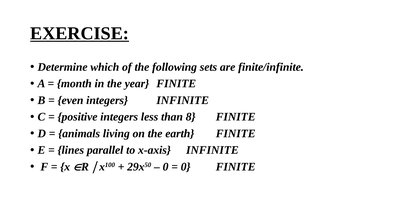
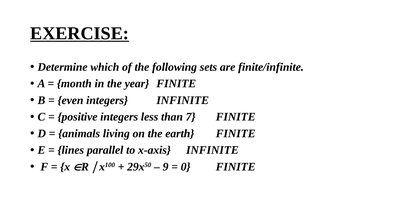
8: 8 -> 7 (191, 117)
0: 0 -> 9 (166, 167)
